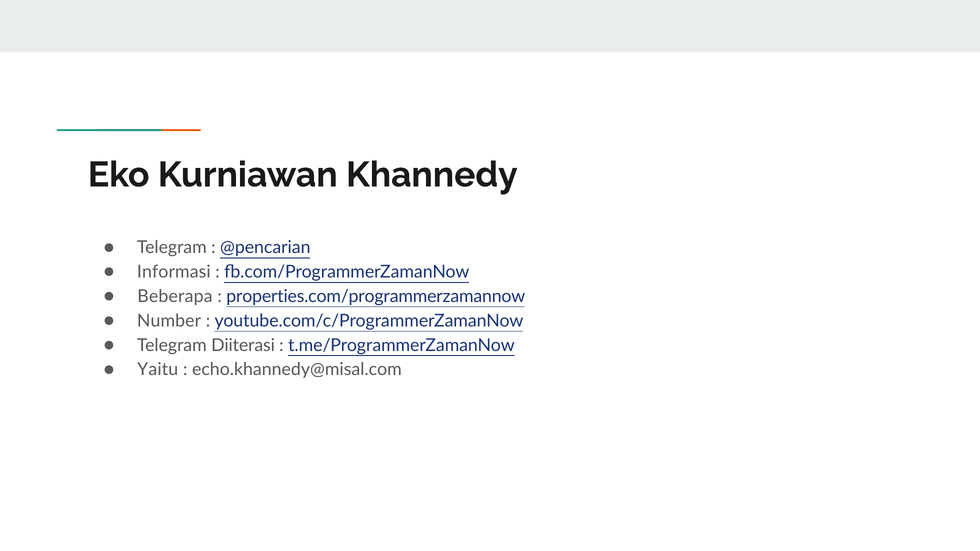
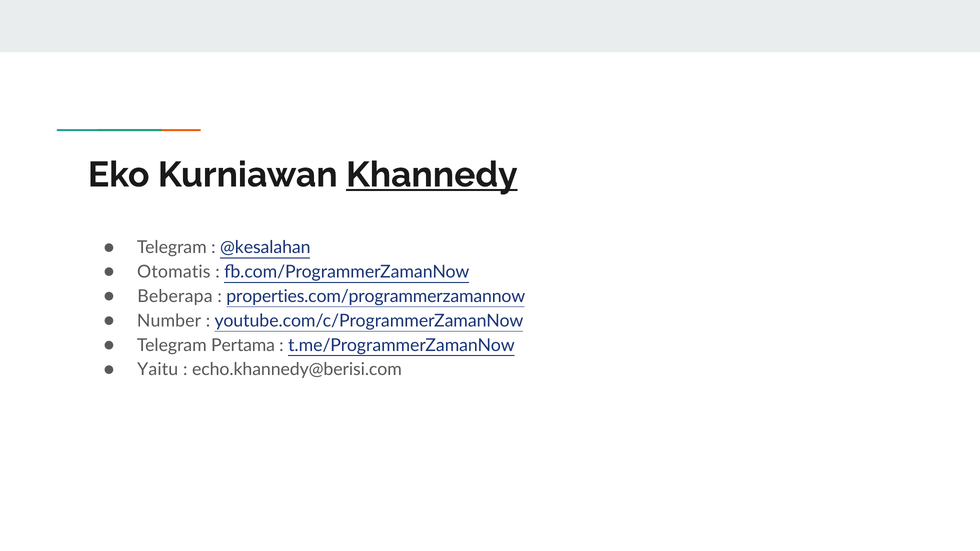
Khannedy underline: none -> present (432, 175)
@pencarian: @pencarian -> @kesalahan (265, 248)
Informasi: Informasi -> Otomatis (174, 272)
Diiterasi: Diiterasi -> Pertama (243, 345)
echo.khannedy@misal.com: echo.khannedy@misal.com -> echo.khannedy@berisi.com (297, 370)
